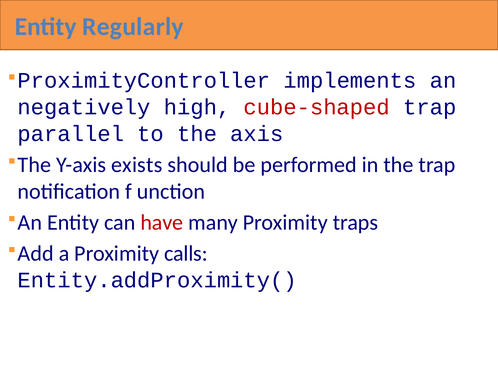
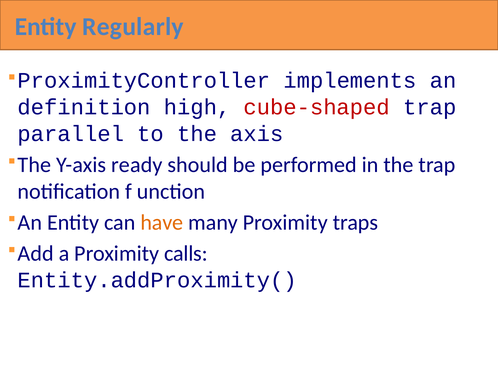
negatively: negatively -> definition (84, 107)
exists: exists -> ready (137, 165)
have colour: red -> orange (162, 222)
